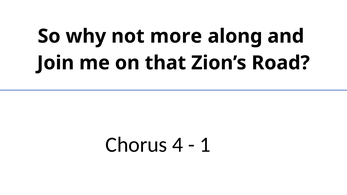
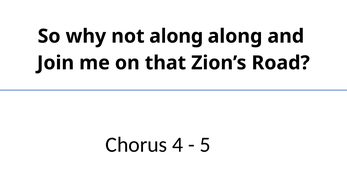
not more: more -> along (176, 36)
1: 1 -> 5 (205, 145)
